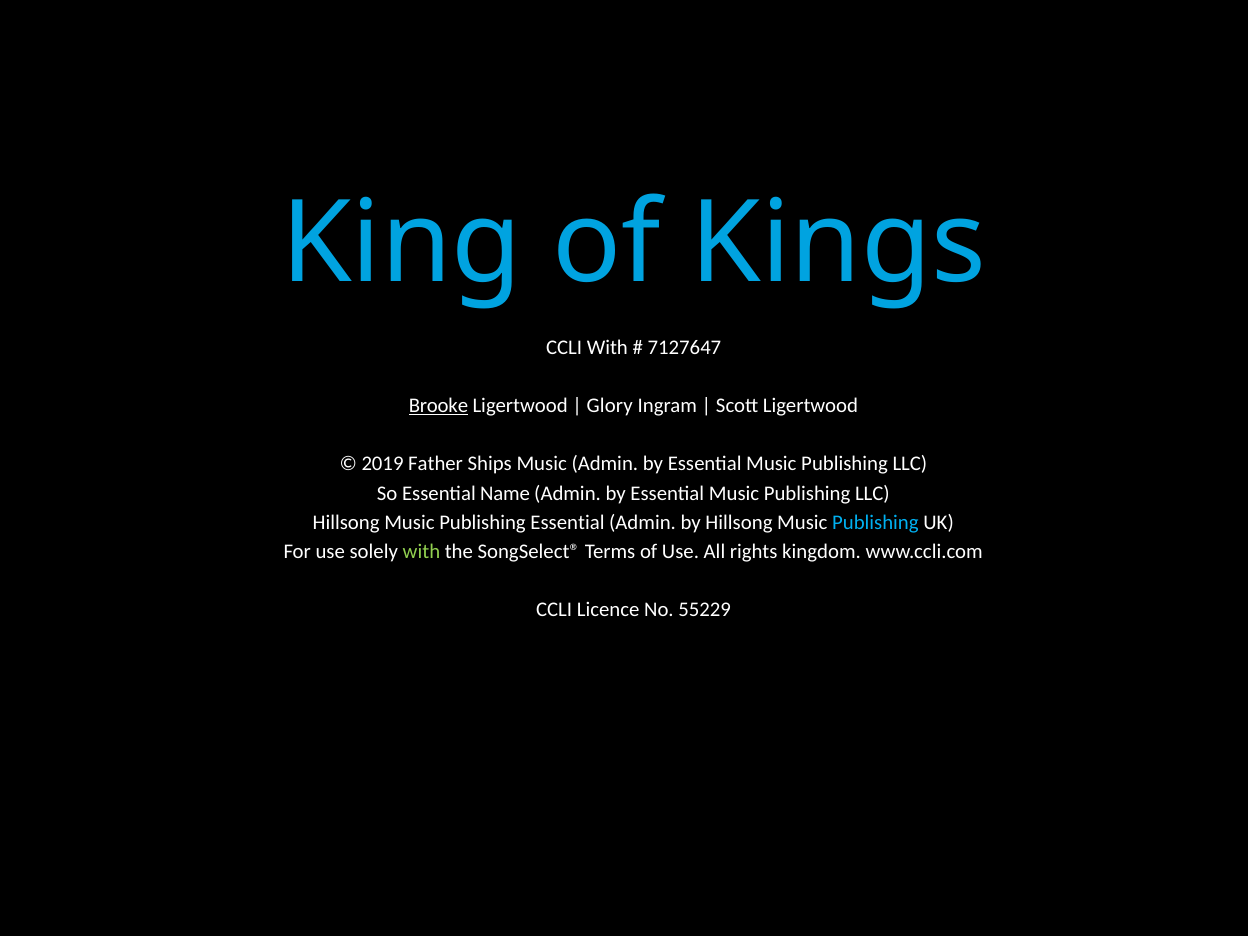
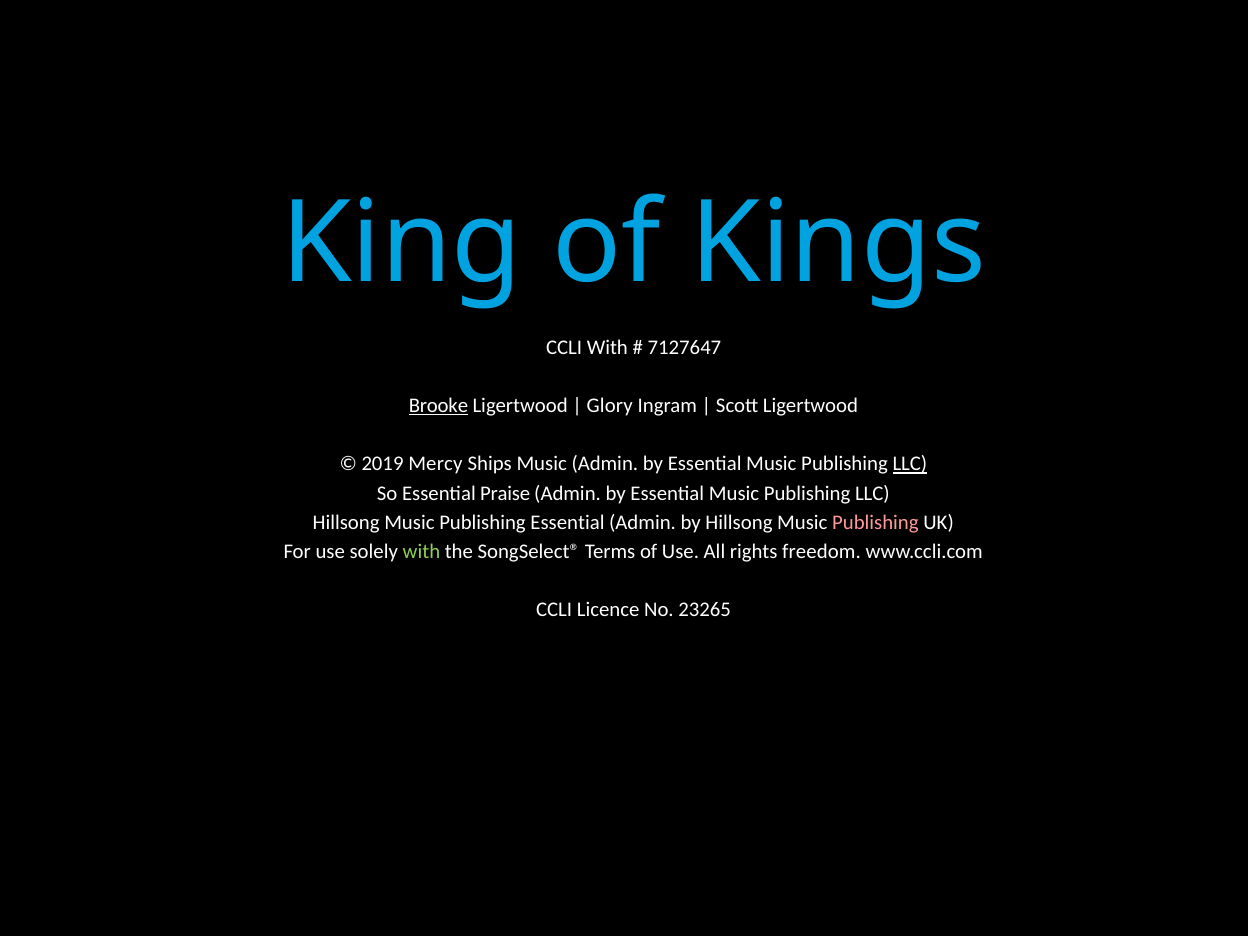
Father: Father -> Mercy (435, 464)
LLC underline: none -> present (910, 464)
Name: Name -> Praise (505, 493)
Publishing colour: light blue -> pink (875, 522)
kingdom: kingdom -> freedom (822, 551)
55229: 55229 -> 23265 (705, 610)
